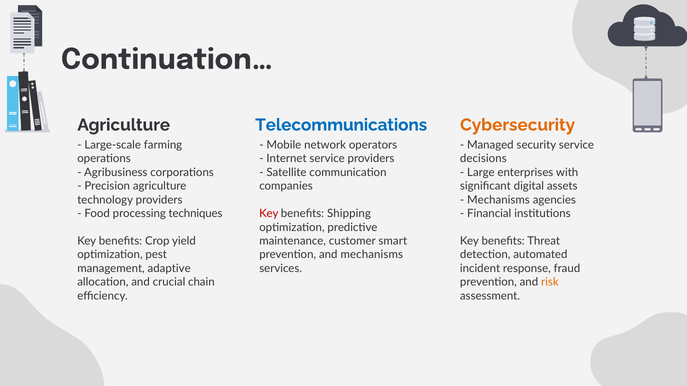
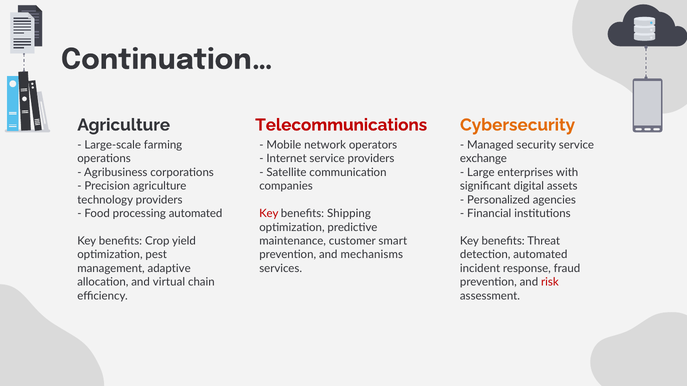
Telecommunications colour: blue -> red (341, 125)
decisions: decisions -> exchange (483, 159)
Mechanisms: Mechanisms -> Personalized (498, 200)
processing techniques: techniques -> automated (196, 214)
crucial: crucial -> virtual (169, 282)
risk colour: orange -> red (550, 282)
